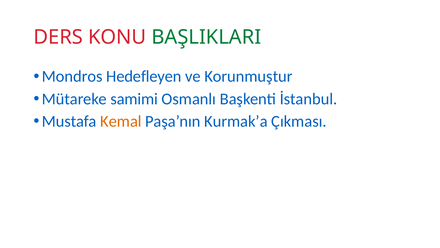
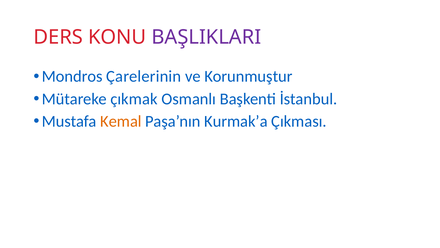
BAŞLIKLARI colour: green -> purple (206, 37)
Hedefleyen: Hedefleyen -> Çarelerinin (144, 76)
samimi: samimi -> çıkmak (134, 99)
